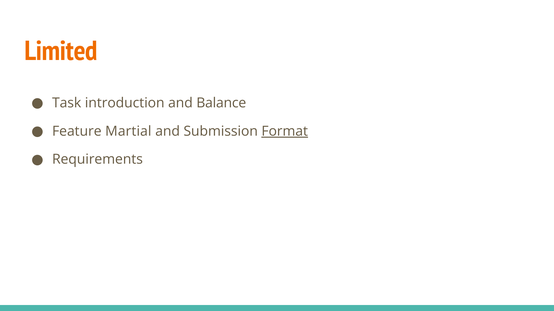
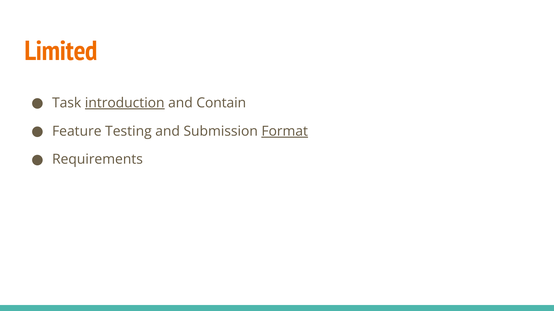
introduction underline: none -> present (125, 103)
Balance: Balance -> Contain (221, 103)
Martial: Martial -> Testing (128, 131)
